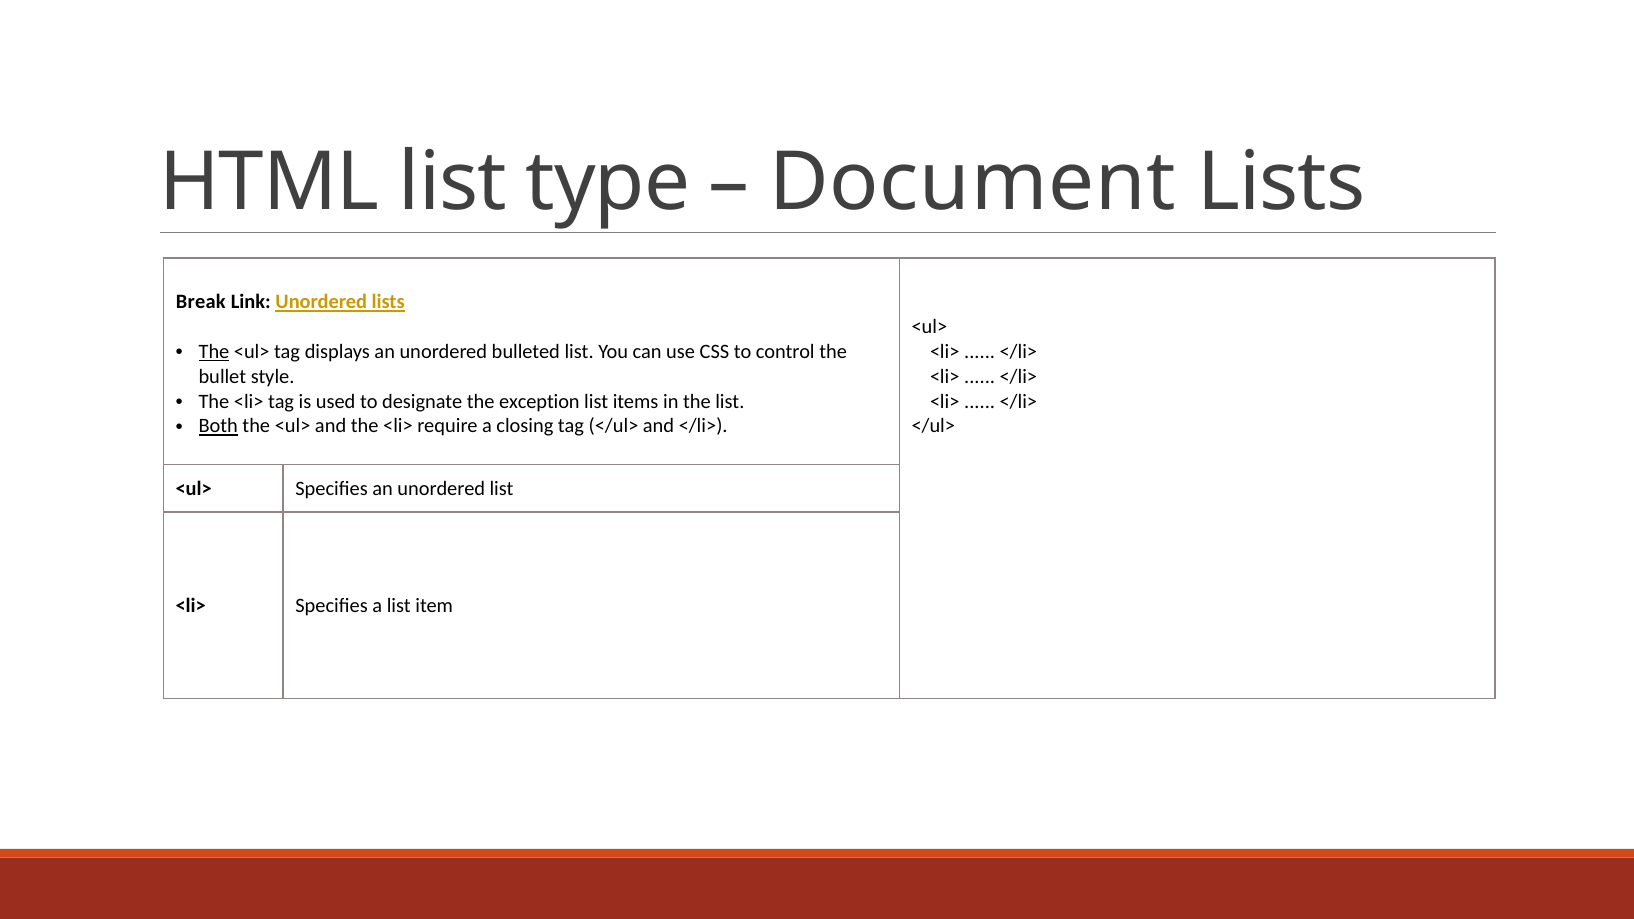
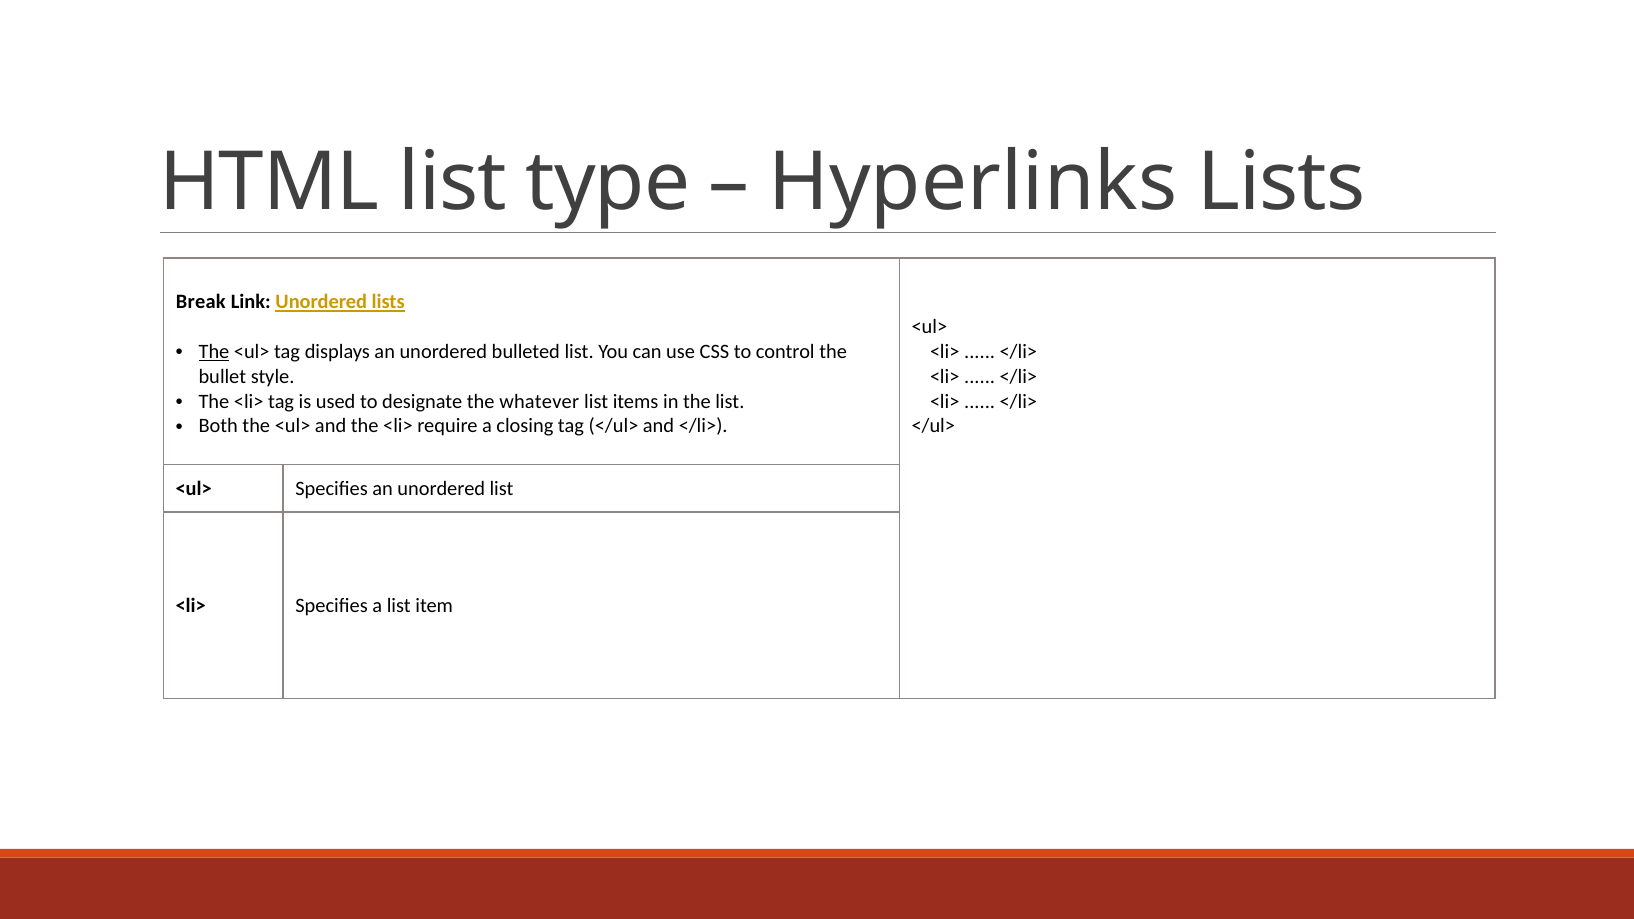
Document: Document -> Hyperlinks (973, 183)
exception: exception -> whatever (539, 401)
Both underline: present -> none (218, 426)
